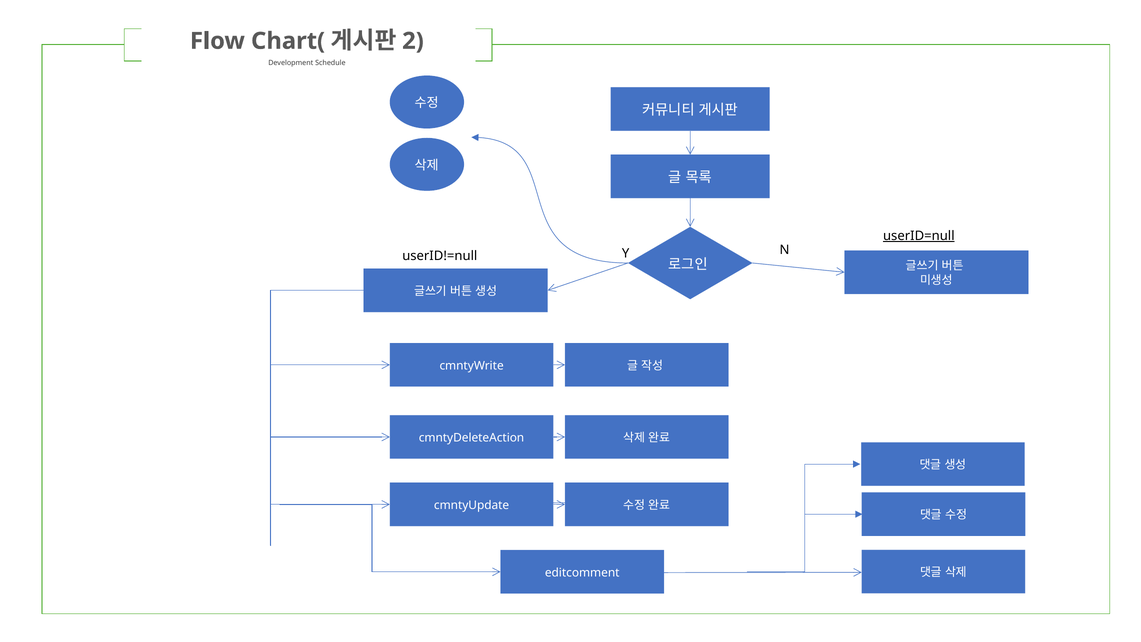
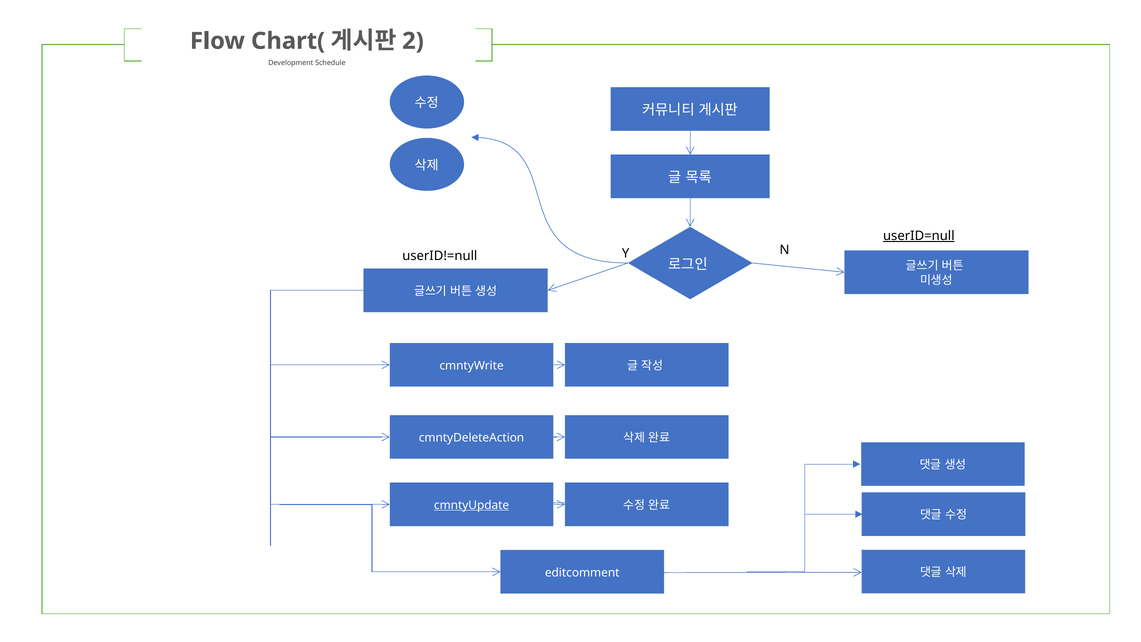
cmntyUpdate underline: none -> present (472, 505)
